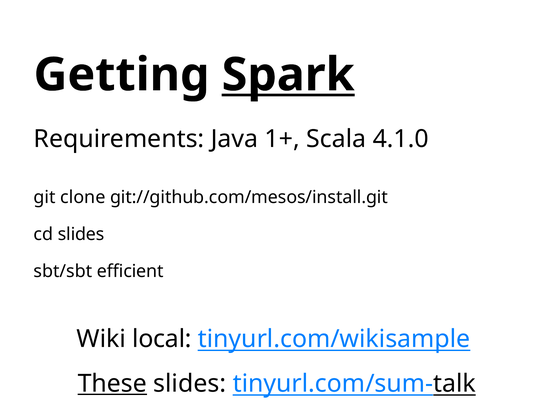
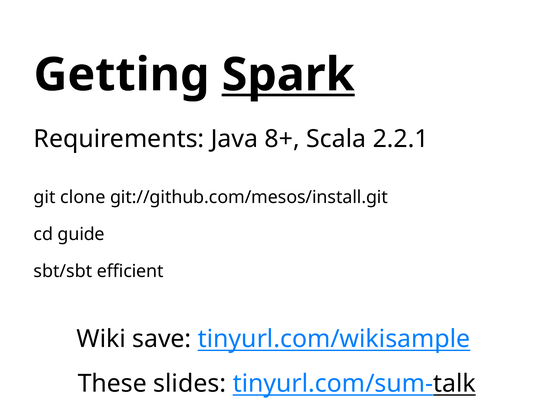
1+: 1+ -> 8+ (282, 139)
4.1.0: 4.1.0 -> 2.2.1 (401, 139)
cd slides: slides -> guide (81, 234)
local: local -> save (162, 339)
These underline: present -> none (112, 384)
